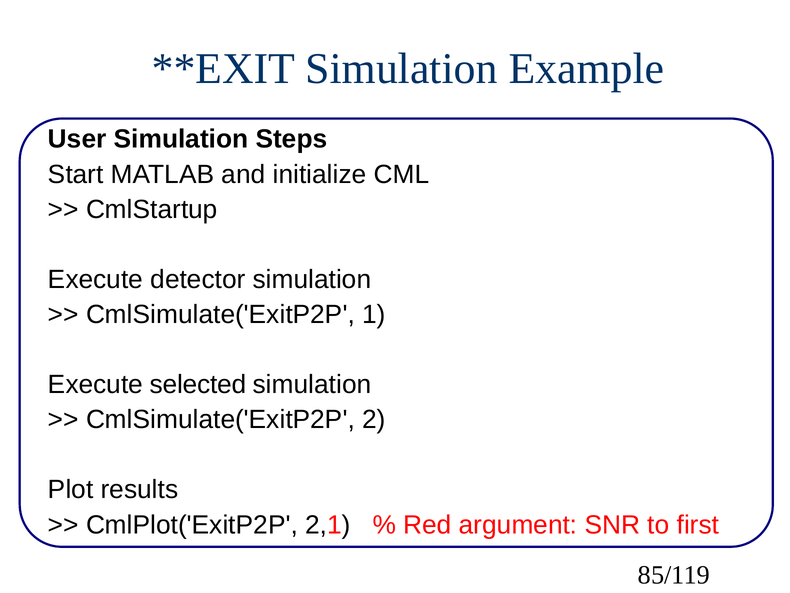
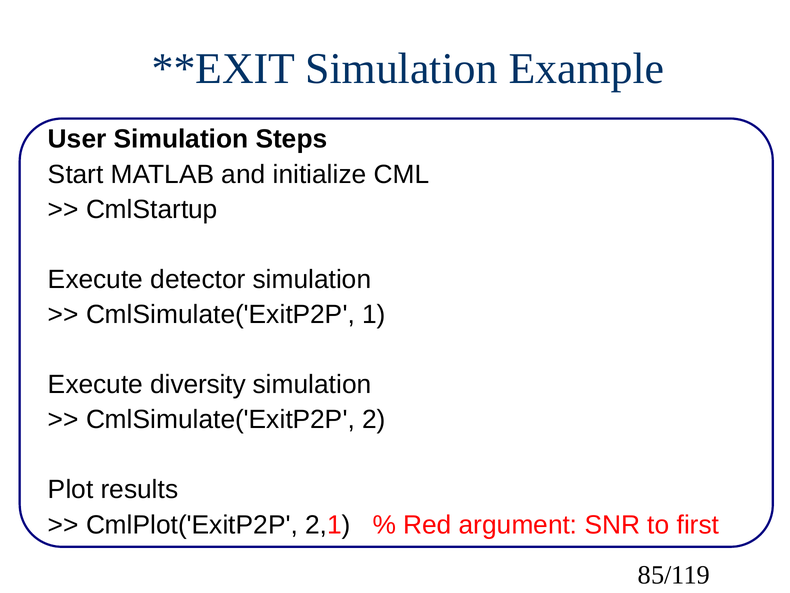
selected: selected -> diversity (198, 384)
